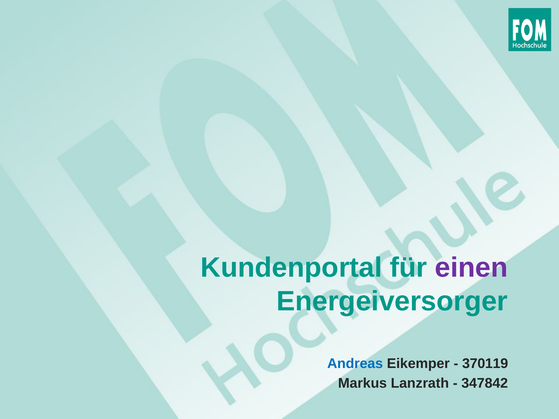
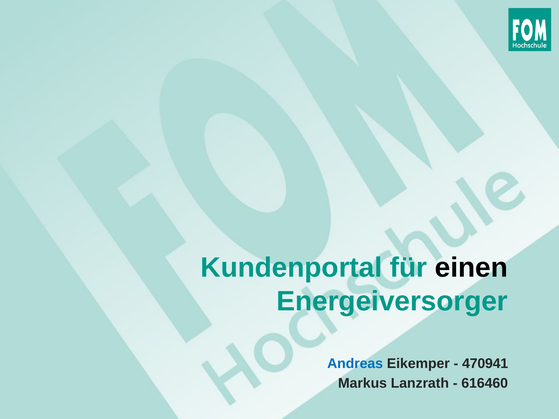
einen colour: purple -> black (471, 268)
370119: 370119 -> 470941 (485, 364)
347842: 347842 -> 616460 (485, 383)
